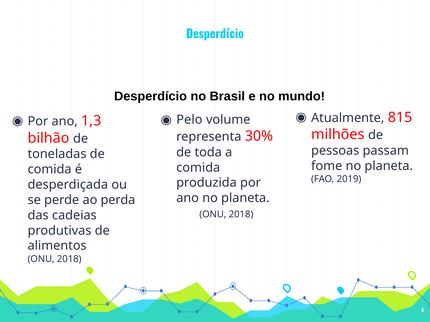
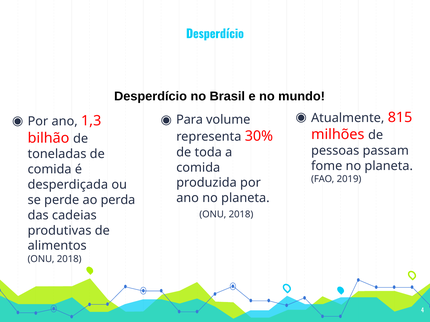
Pelo: Pelo -> Para (190, 120)
